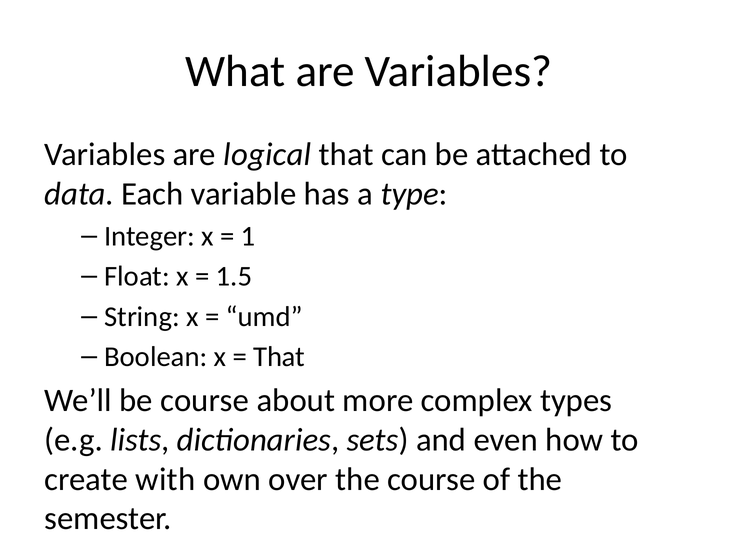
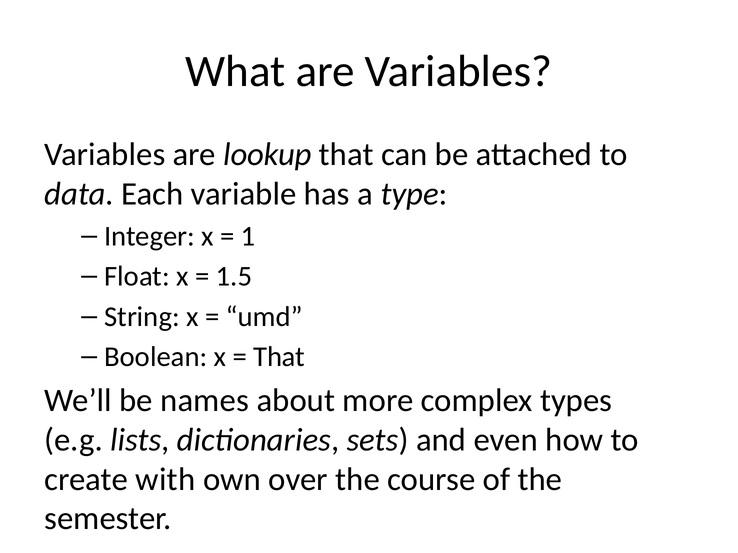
logical: logical -> lookup (268, 155)
be course: course -> names (205, 401)
